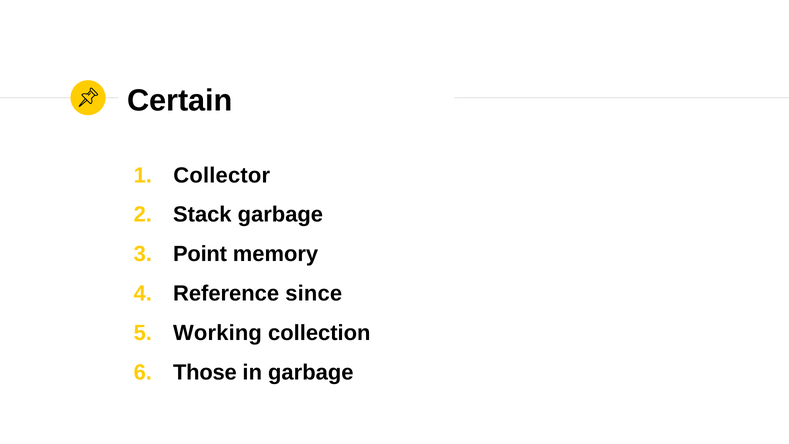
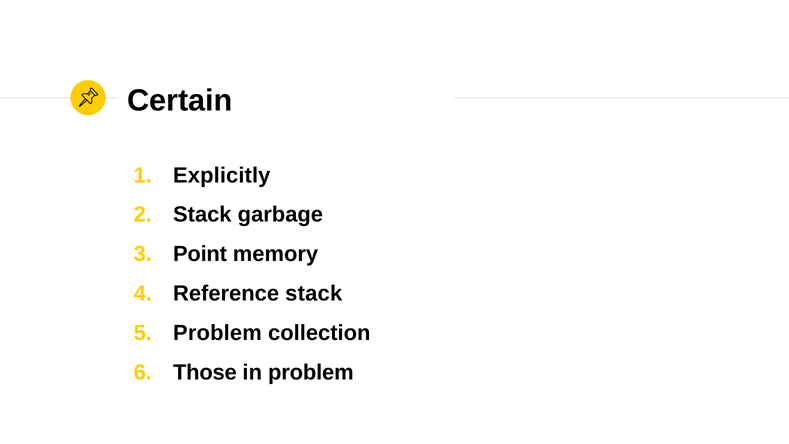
Collector: Collector -> Explicitly (222, 175)
Reference since: since -> stack (314, 294)
Working: Working -> Problem (217, 333)
in garbage: garbage -> problem (311, 372)
